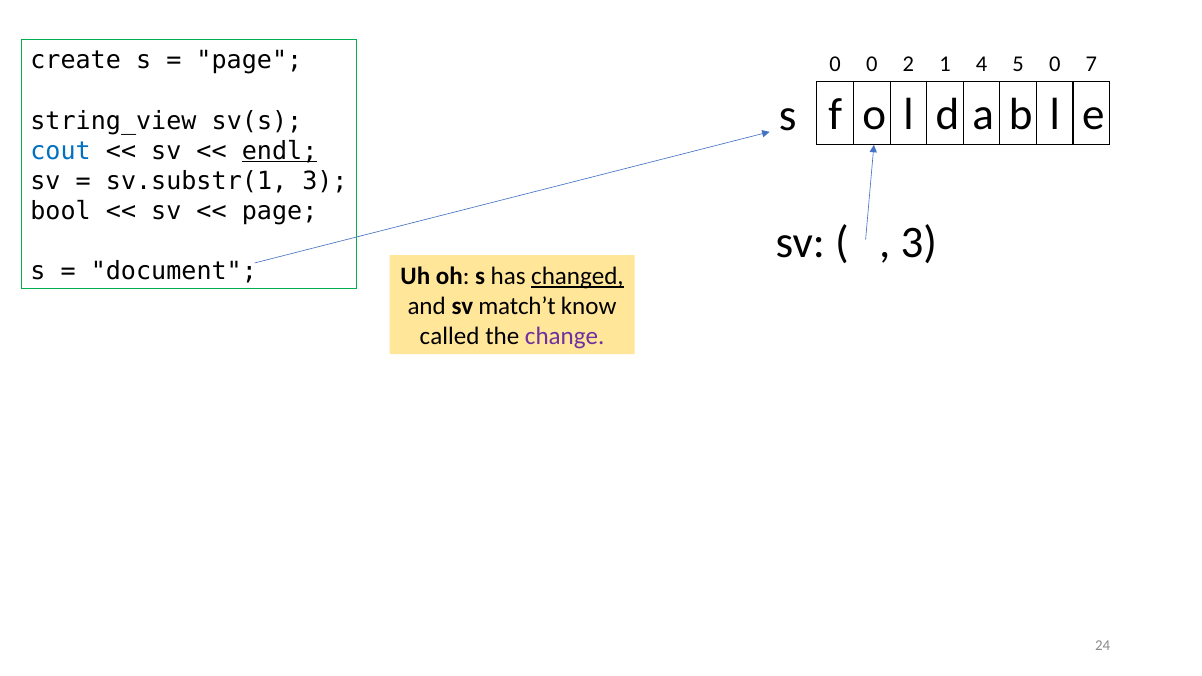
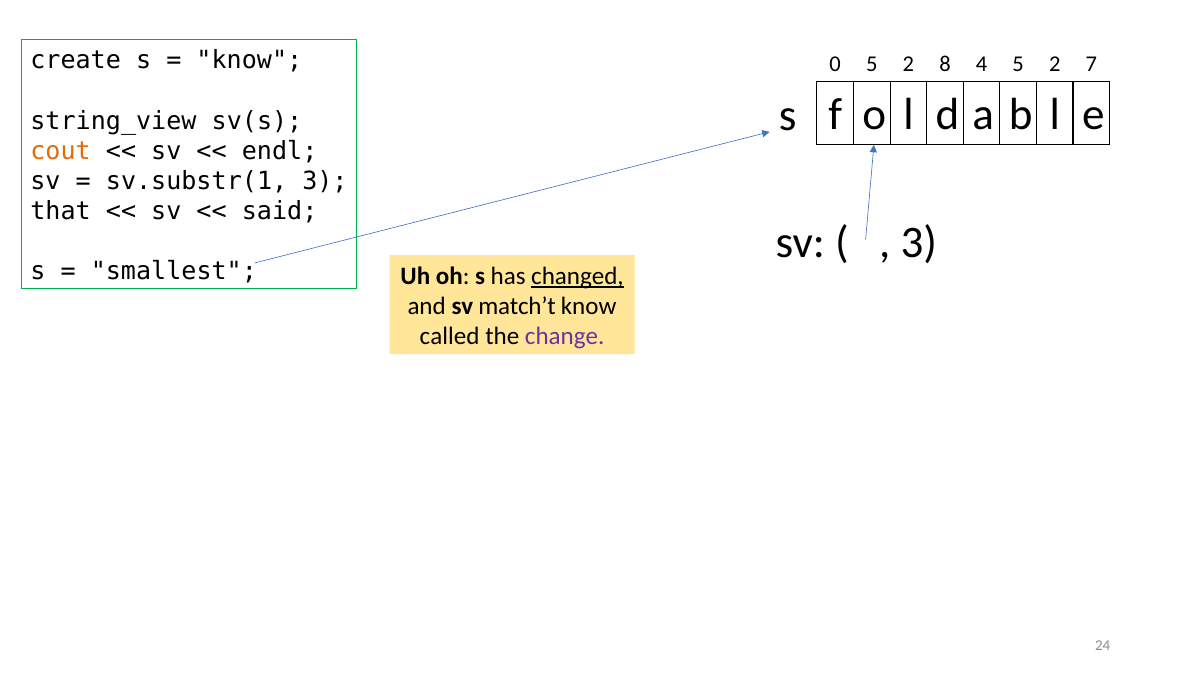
page: page -> know (249, 61)
0 0: 0 -> 5 (872, 64)
1: 1 -> 8 (945, 64)
4 5 0: 0 -> 2 (1055, 64)
cout colour: blue -> orange (61, 151)
endl underline: present -> none (280, 151)
bool: bool -> that (61, 211)
page: page -> said (280, 211)
document: document -> smallest (174, 271)
